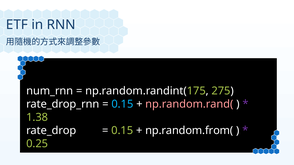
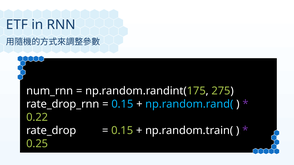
np.random.rand( colour: pink -> light blue (189, 104)
1.38: 1.38 -> 0.22 (37, 117)
np.random.from(: np.random.from( -> np.random.train( (189, 131)
